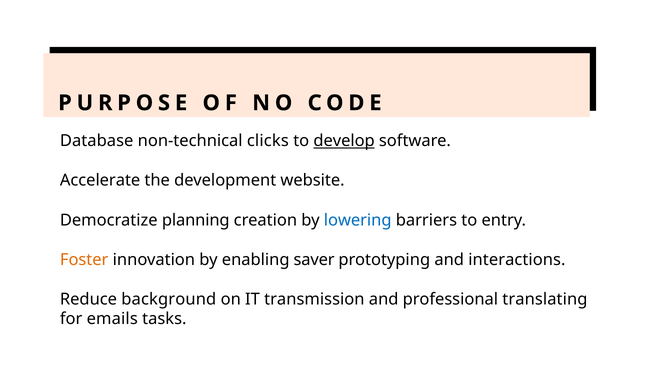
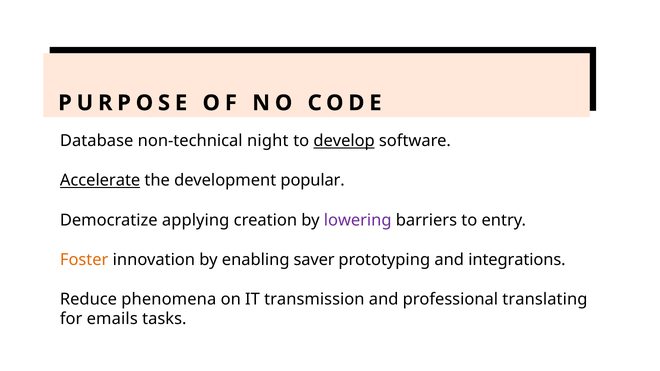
clicks: clicks -> night (268, 141)
Accelerate underline: none -> present (100, 181)
website: website -> popular (313, 181)
planning: planning -> applying (196, 220)
lowering colour: blue -> purple (358, 220)
interactions: interactions -> integrations (517, 260)
background: background -> phenomena (169, 299)
